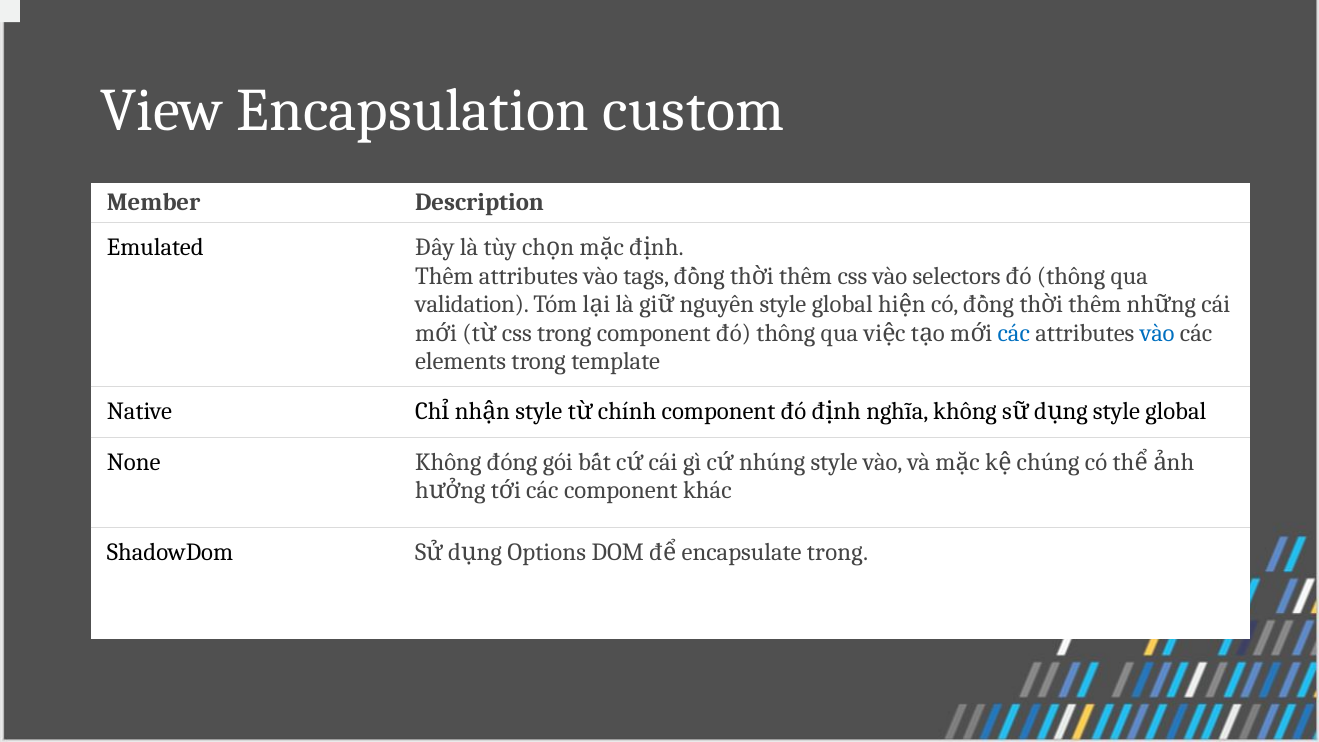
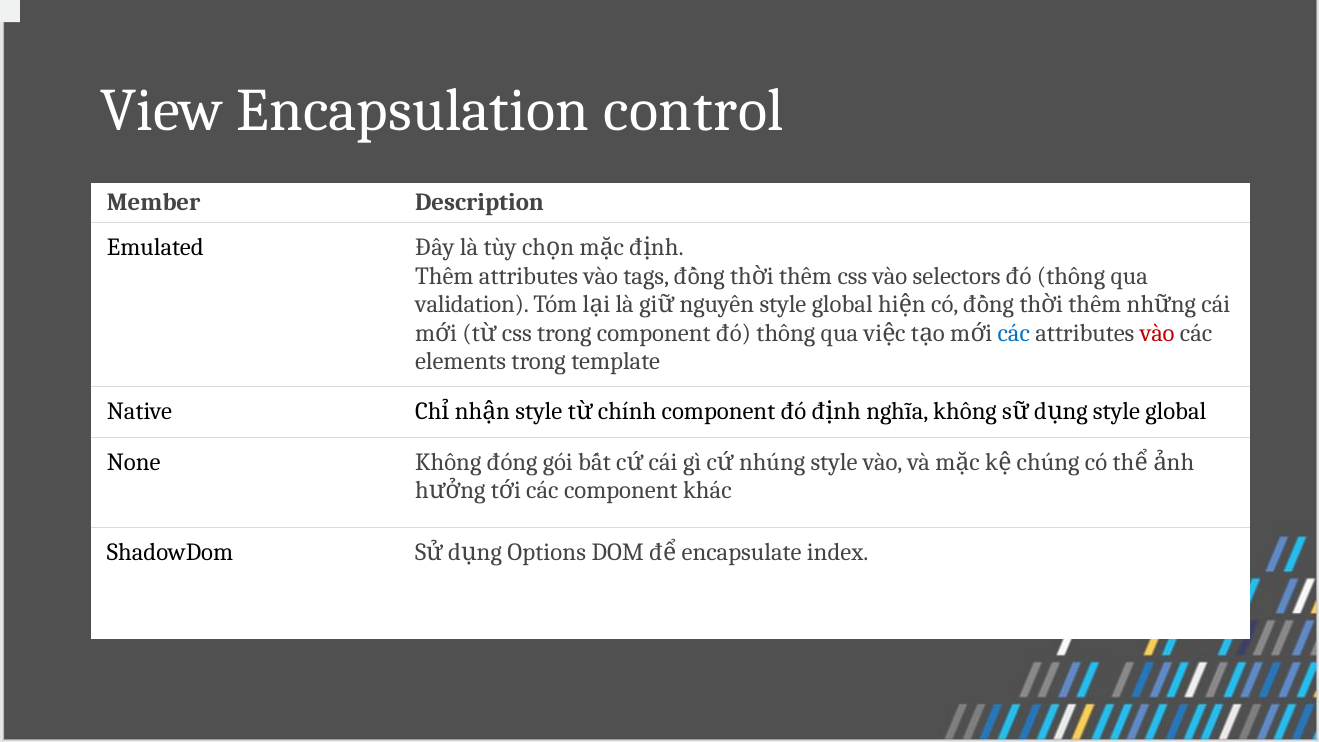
custom: custom -> control (694, 111)
vào colour: blue -> red (1157, 333)
encapsulate trong: trong -> index (838, 553)
